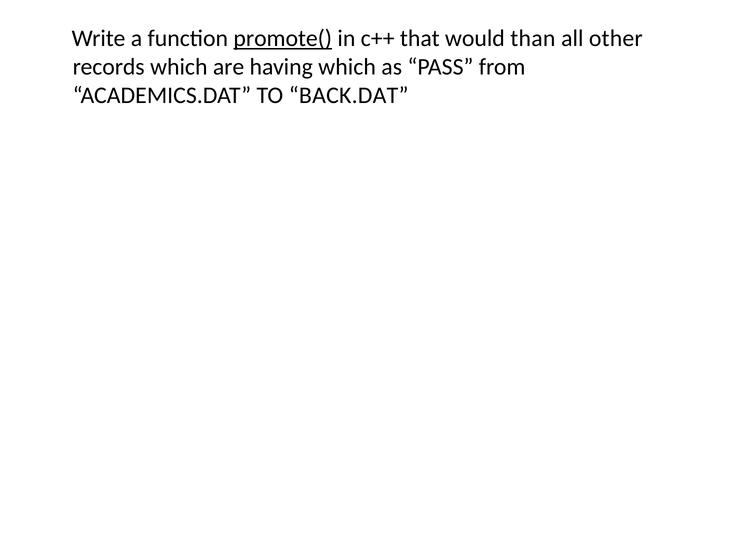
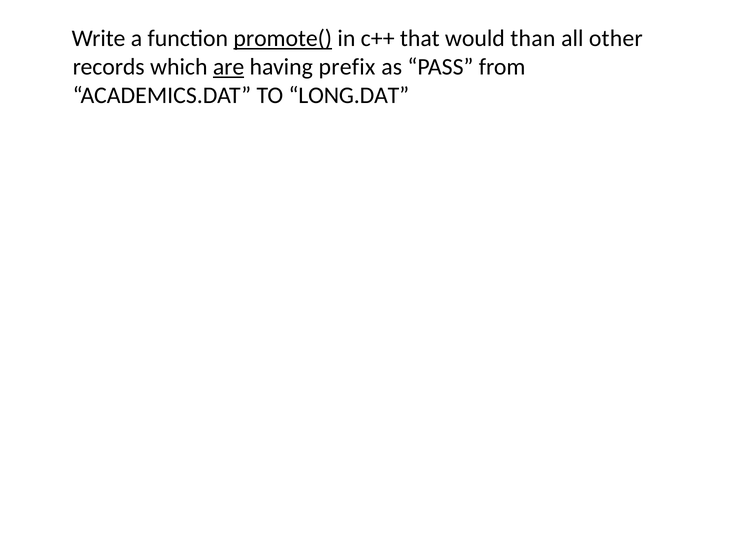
are underline: none -> present (229, 67)
having which: which -> prefix (347, 67)
BACK.DAT: BACK.DAT -> LONG.DAT (349, 96)
